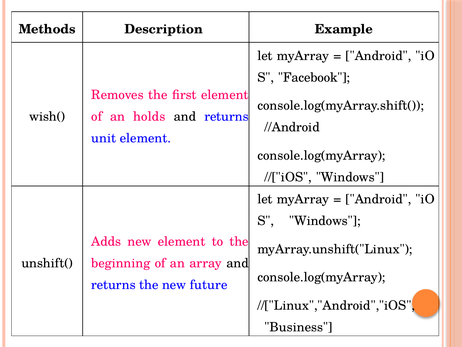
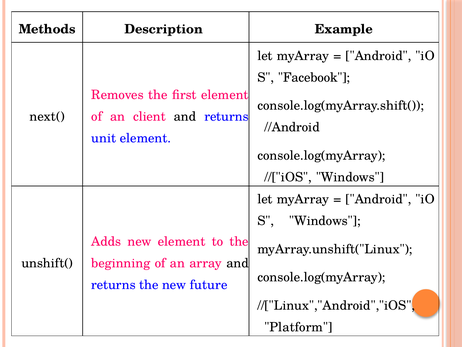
wish(: wish( -> next( (47, 116)
holds: holds -> client (149, 116)
Business: Business -> Platform (299, 327)
